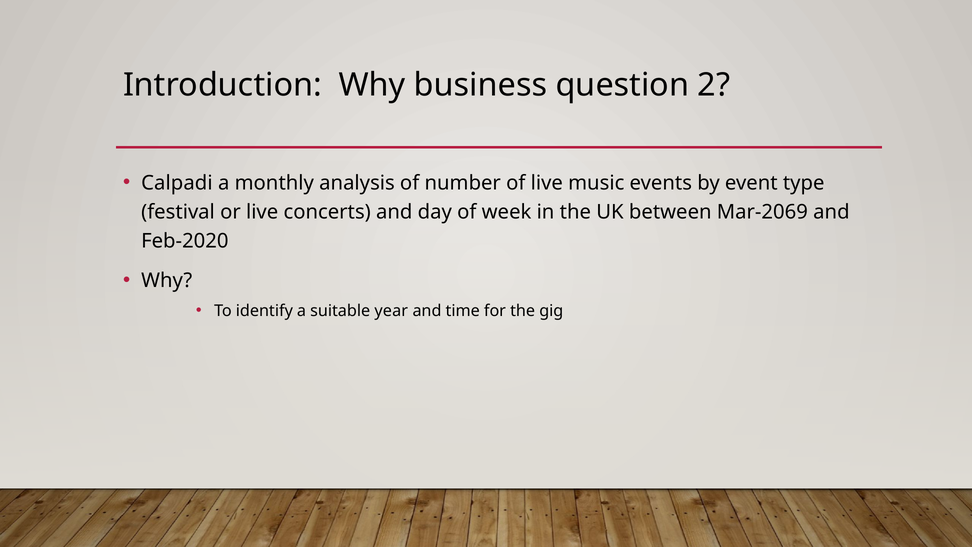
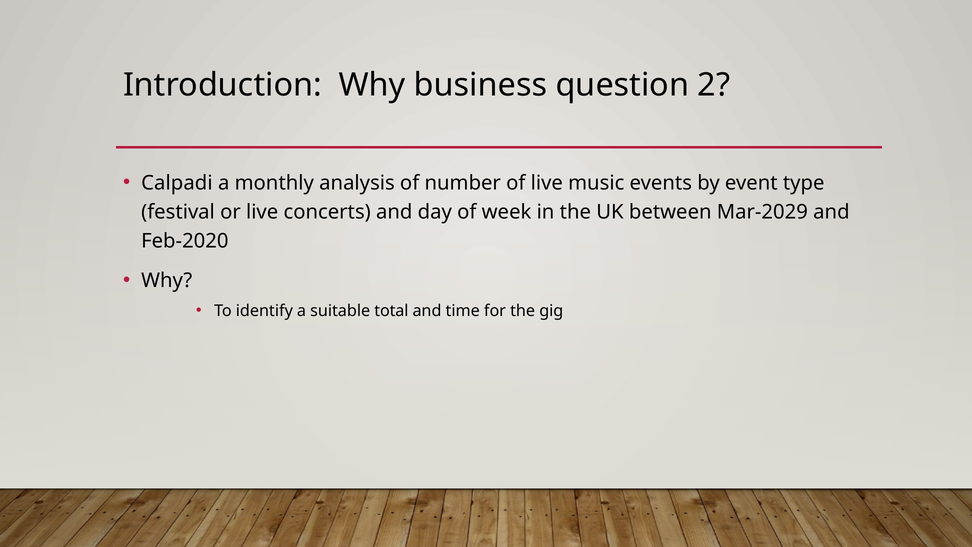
Mar-2069: Mar-2069 -> Mar-2029 (762, 212)
year: year -> total (391, 311)
